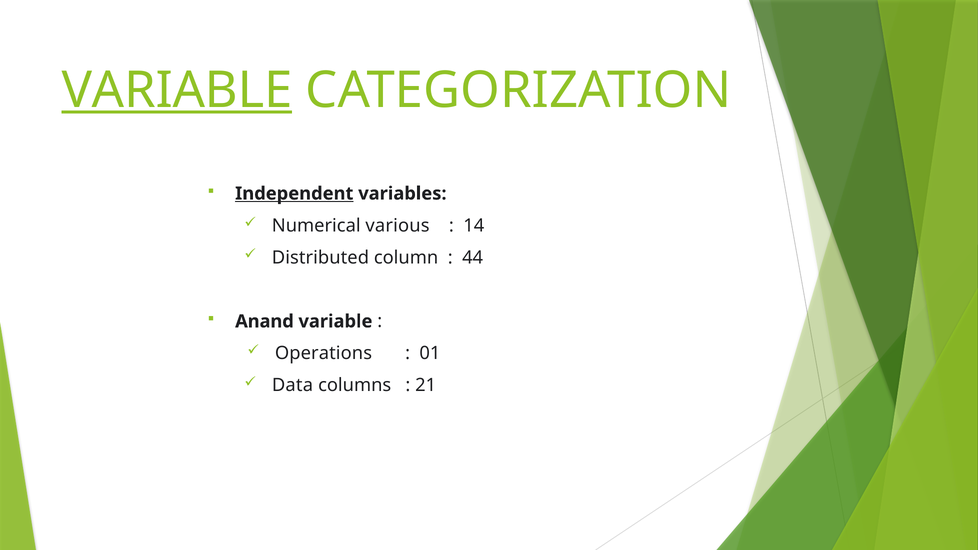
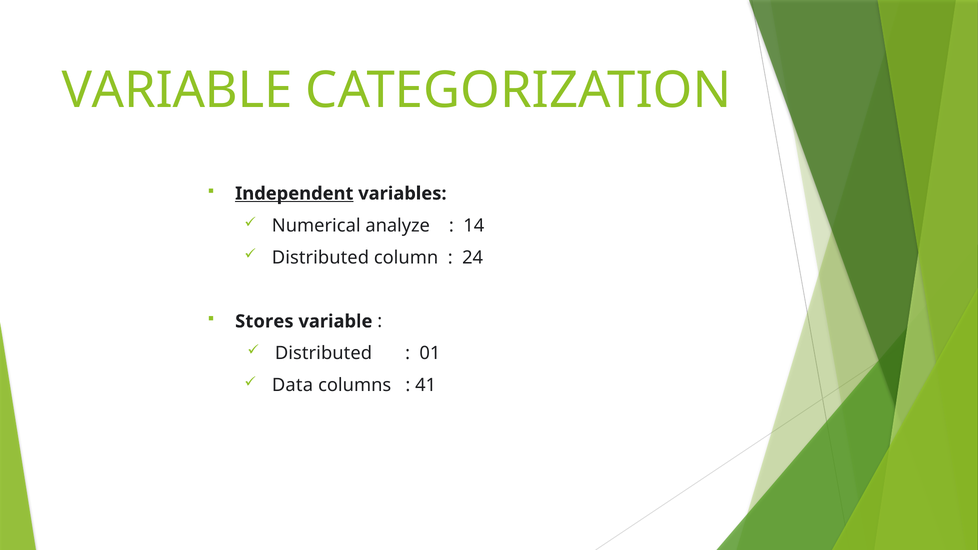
VARIABLE underline: present -> none (177, 90)
various: various -> analyze (398, 226)
44: 44 -> 24 (473, 258)
Anand: Anand -> Stores (264, 321)
Operations: Operations -> Distributed (323, 353)
21: 21 -> 41 (426, 385)
